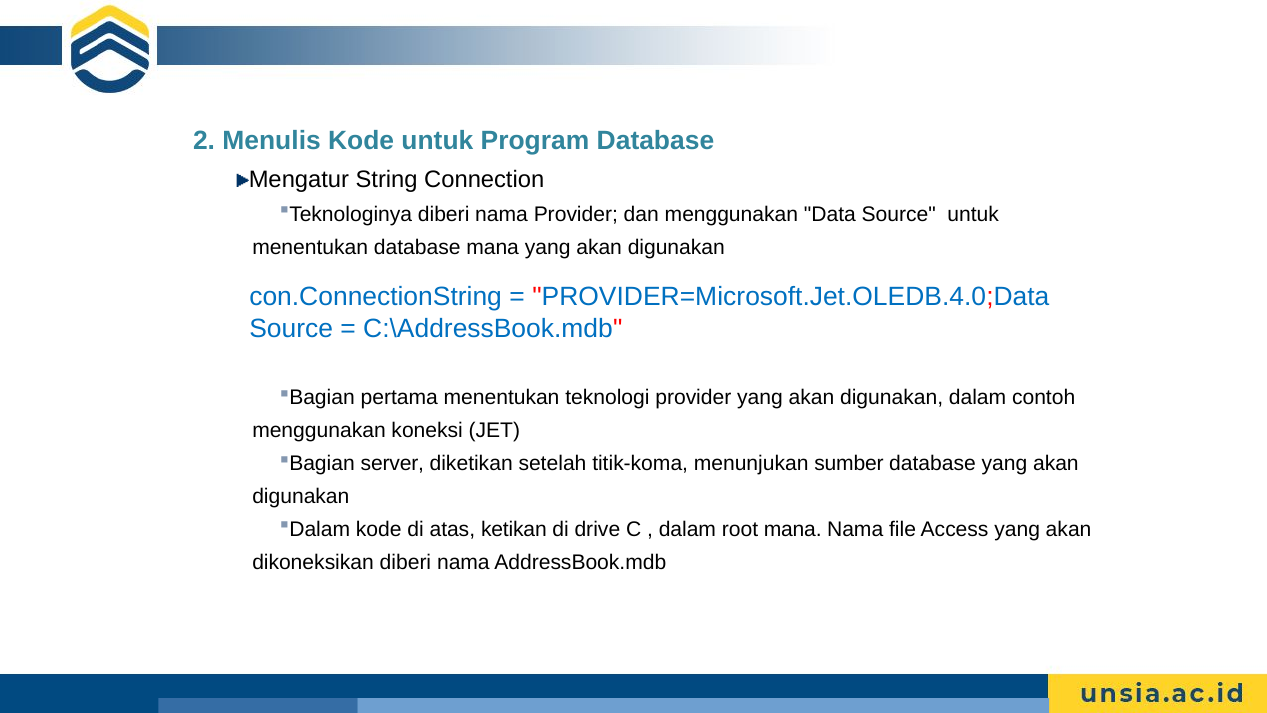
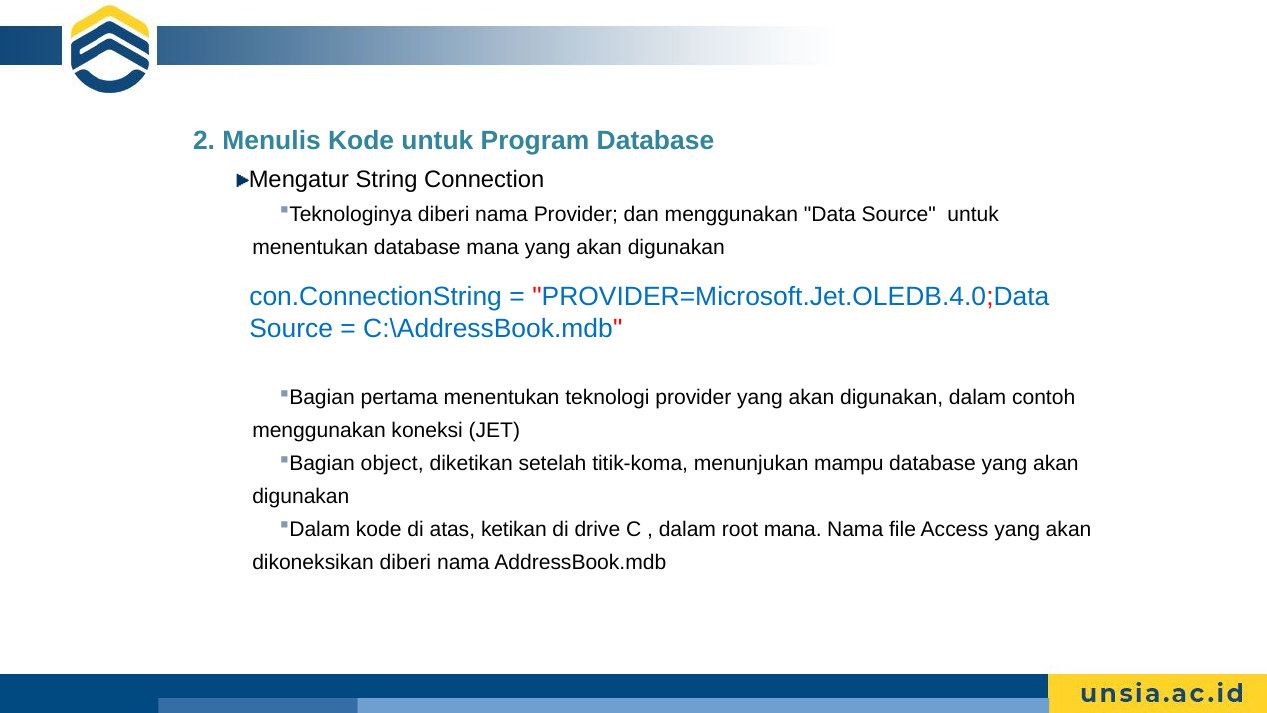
server: server -> object (392, 463)
sumber: sumber -> mampu (849, 463)
